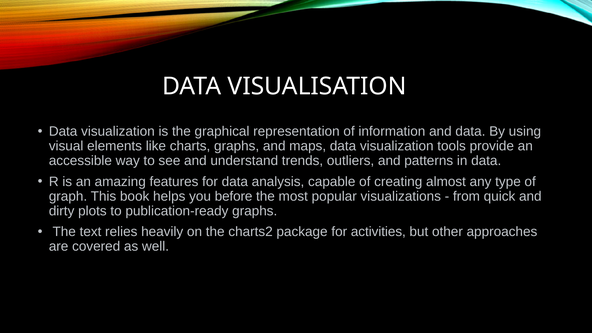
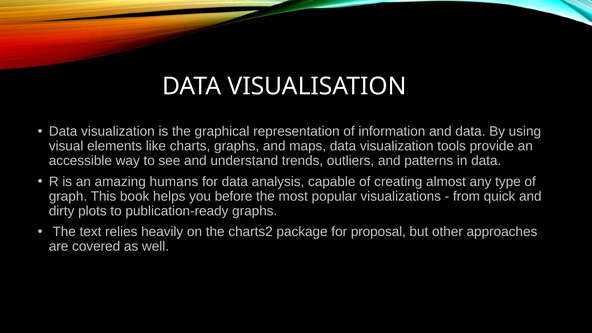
features: features -> humans (174, 182)
activities: activities -> proposal (378, 232)
